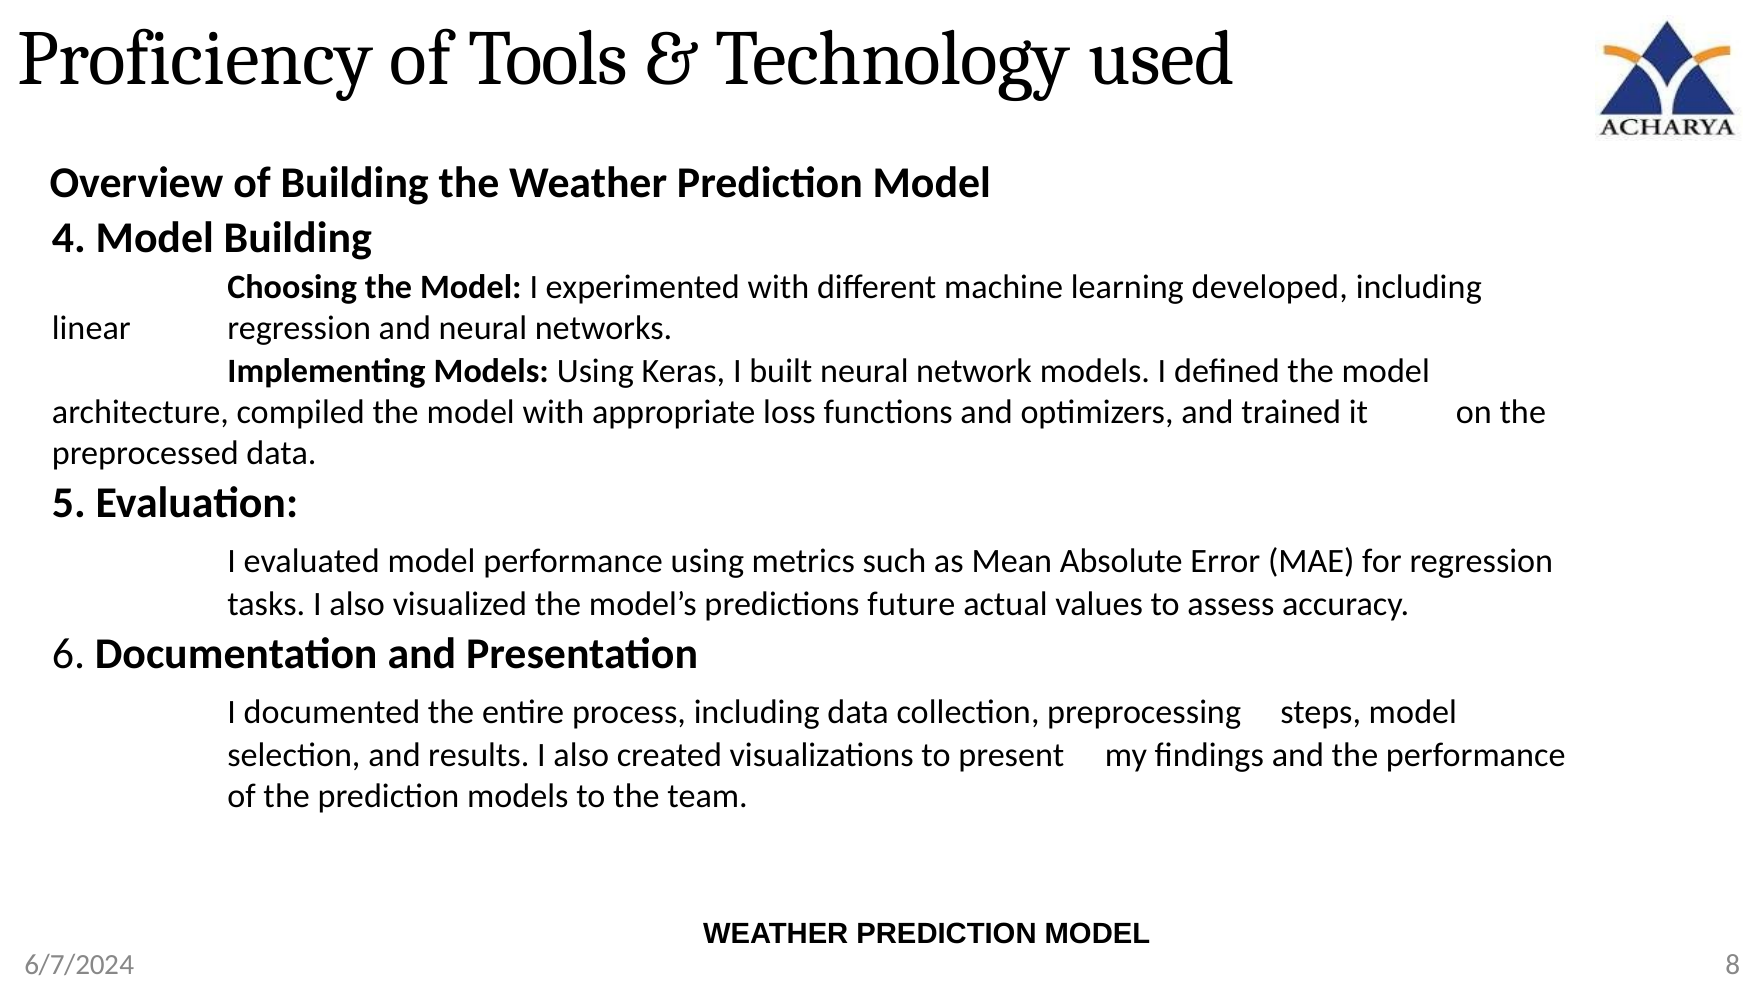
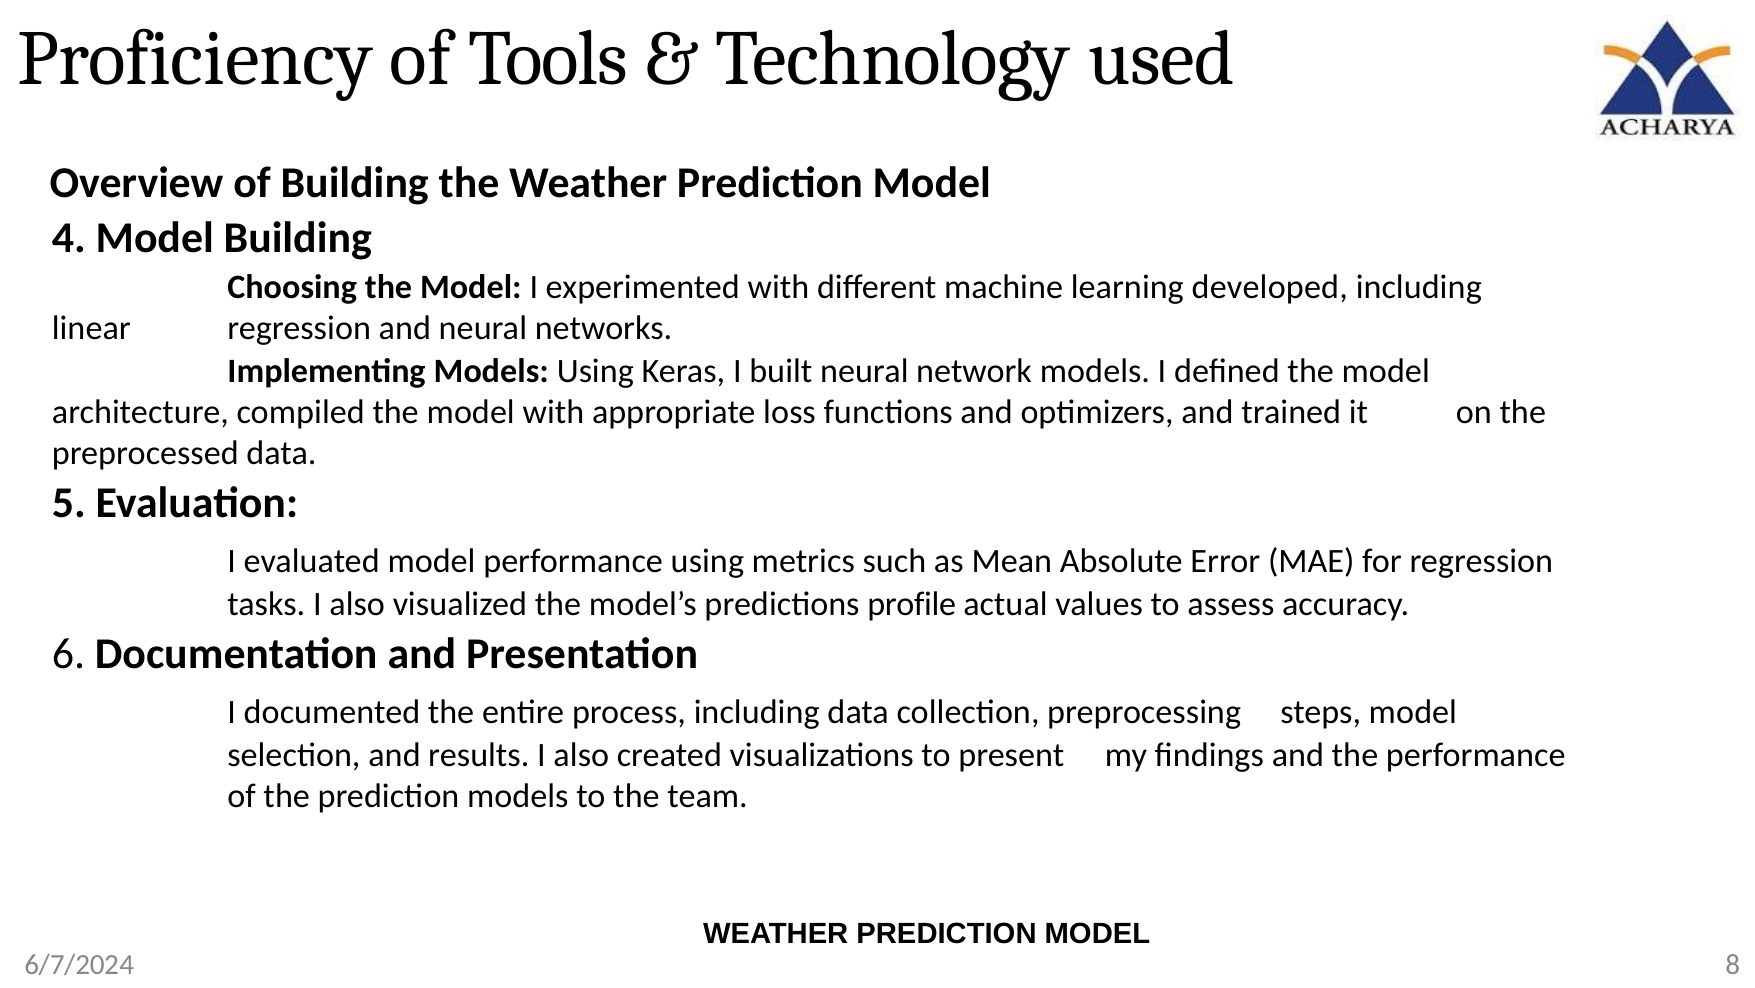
future: future -> profile (912, 604)
